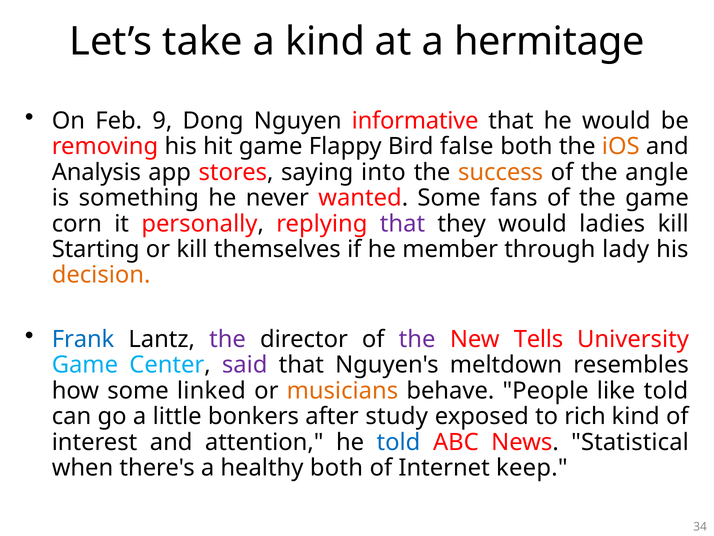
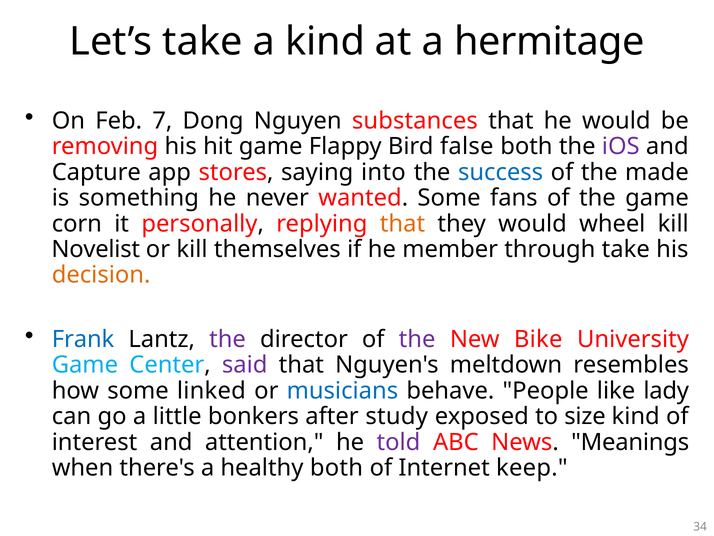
9: 9 -> 7 (162, 121)
informative: informative -> substances (415, 121)
iOS colour: orange -> purple (621, 146)
Analysis: Analysis -> Capture (96, 172)
success colour: orange -> blue (501, 172)
angle: angle -> made (657, 172)
that colour: purple -> orange (402, 223)
ladies: ladies -> wheel (612, 223)
Starting: Starting -> Novelist (96, 249)
through lady: lady -> take (626, 249)
Tells: Tells -> Bike (538, 339)
musicians colour: orange -> blue (342, 390)
like told: told -> lady (666, 390)
rich: rich -> size (585, 416)
told colour: blue -> purple (398, 442)
Statistical: Statistical -> Meanings (630, 442)
